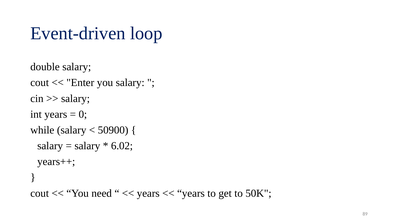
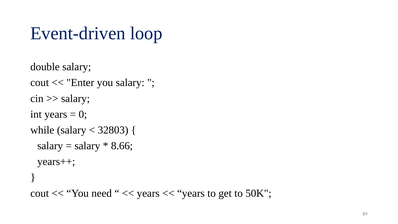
50900: 50900 -> 32803 (113, 130)
6.02: 6.02 -> 8.66 (122, 146)
